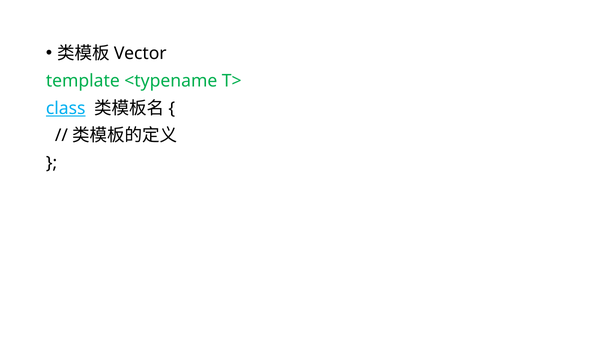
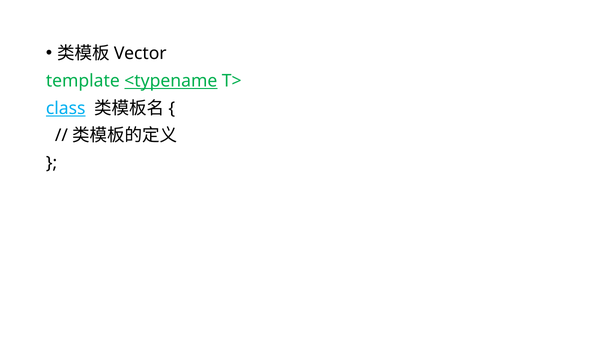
<typename underline: none -> present (171, 81)
